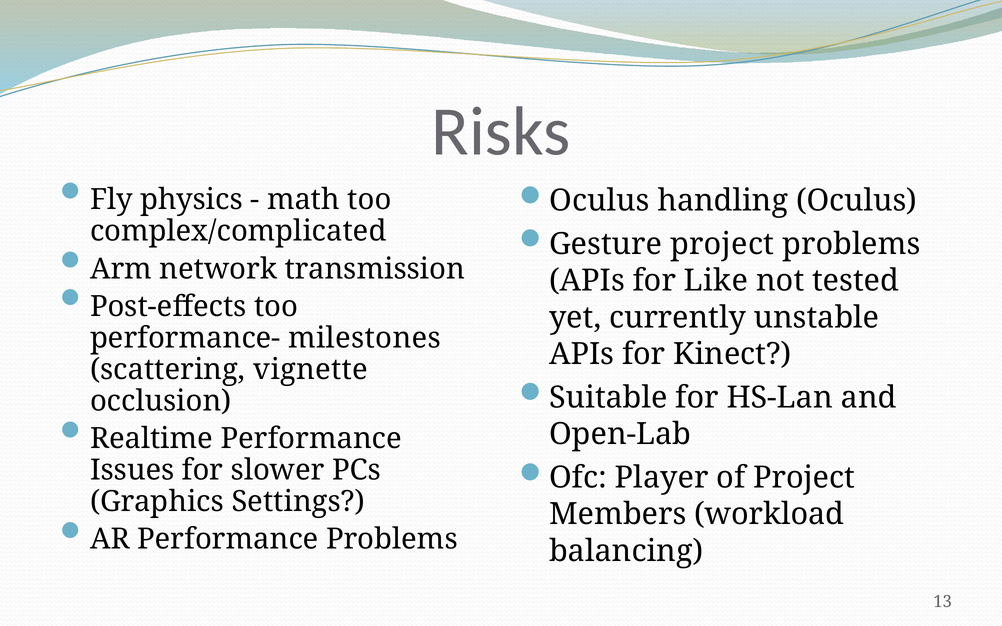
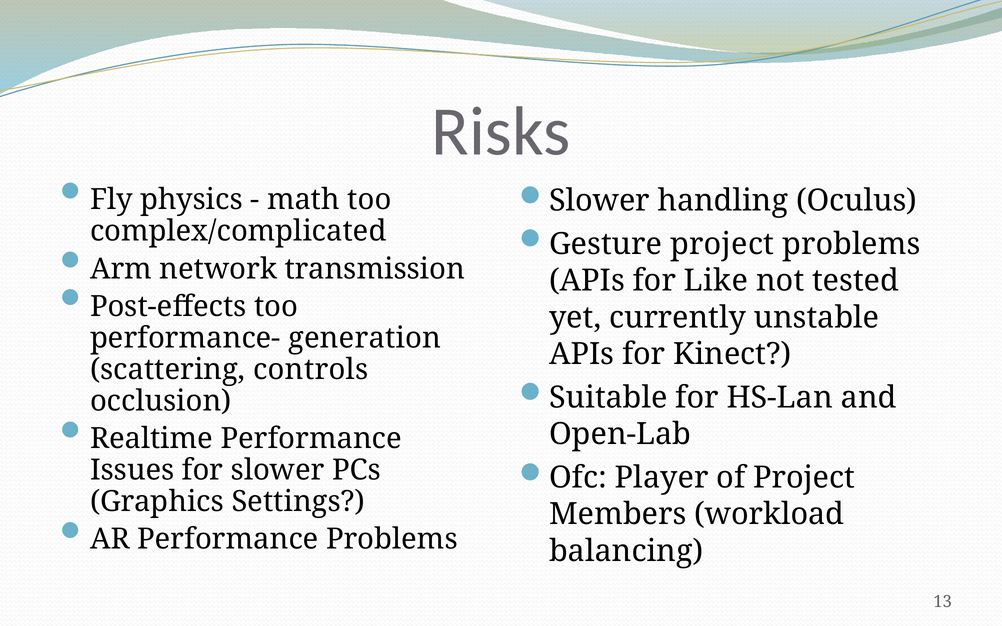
Oculus: Oculus -> Slower (600, 201)
milestones: milestones -> generation (365, 338)
vignette: vignette -> controls (311, 370)
